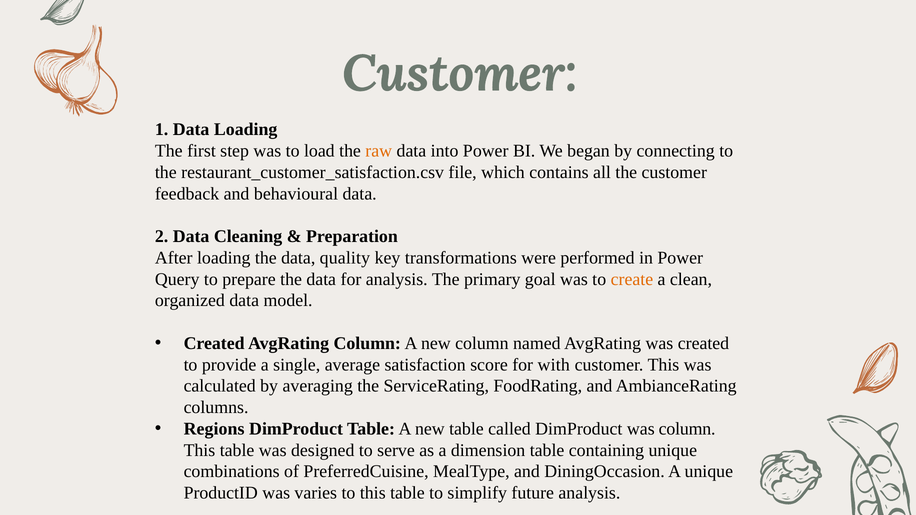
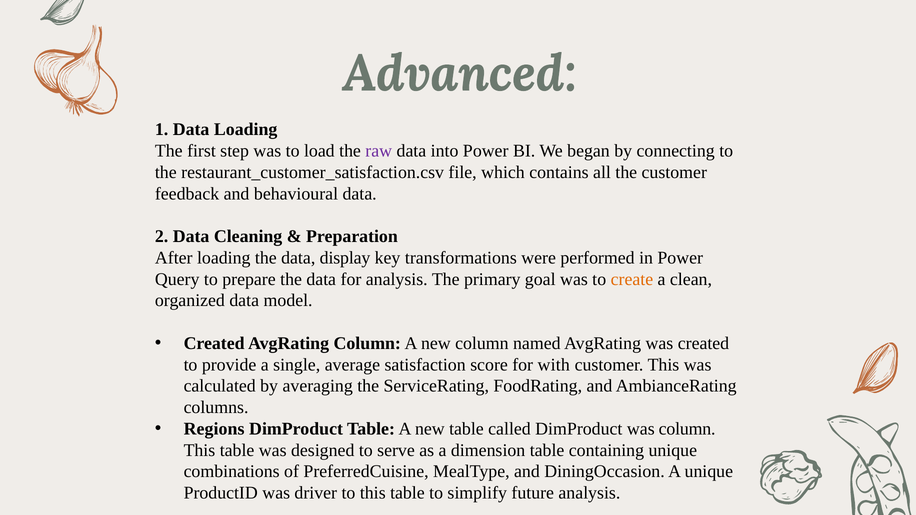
Customer: Customer -> Advanced (460, 74)
raw colour: orange -> purple (379, 151)
quality: quality -> display (345, 258)
varies: varies -> driver (316, 493)
